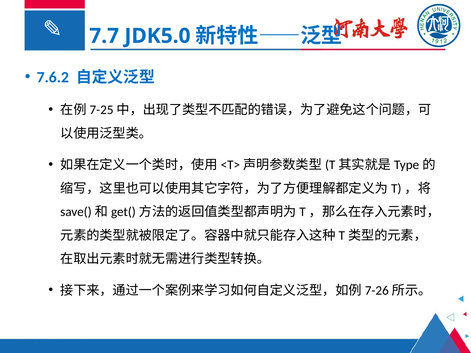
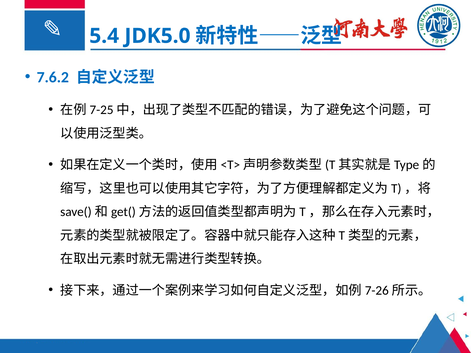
7.7: 7.7 -> 5.4 (104, 36)
